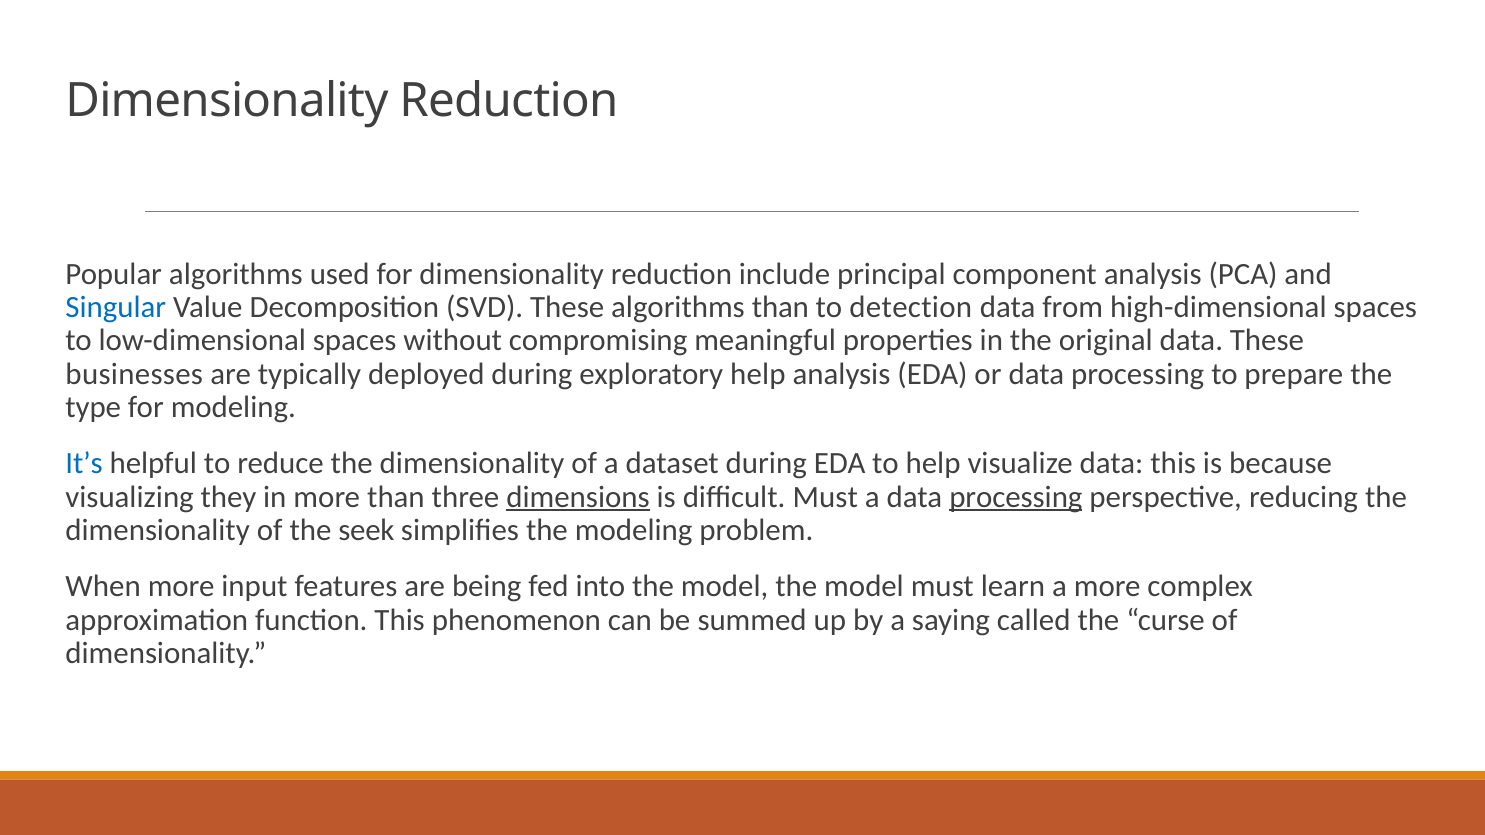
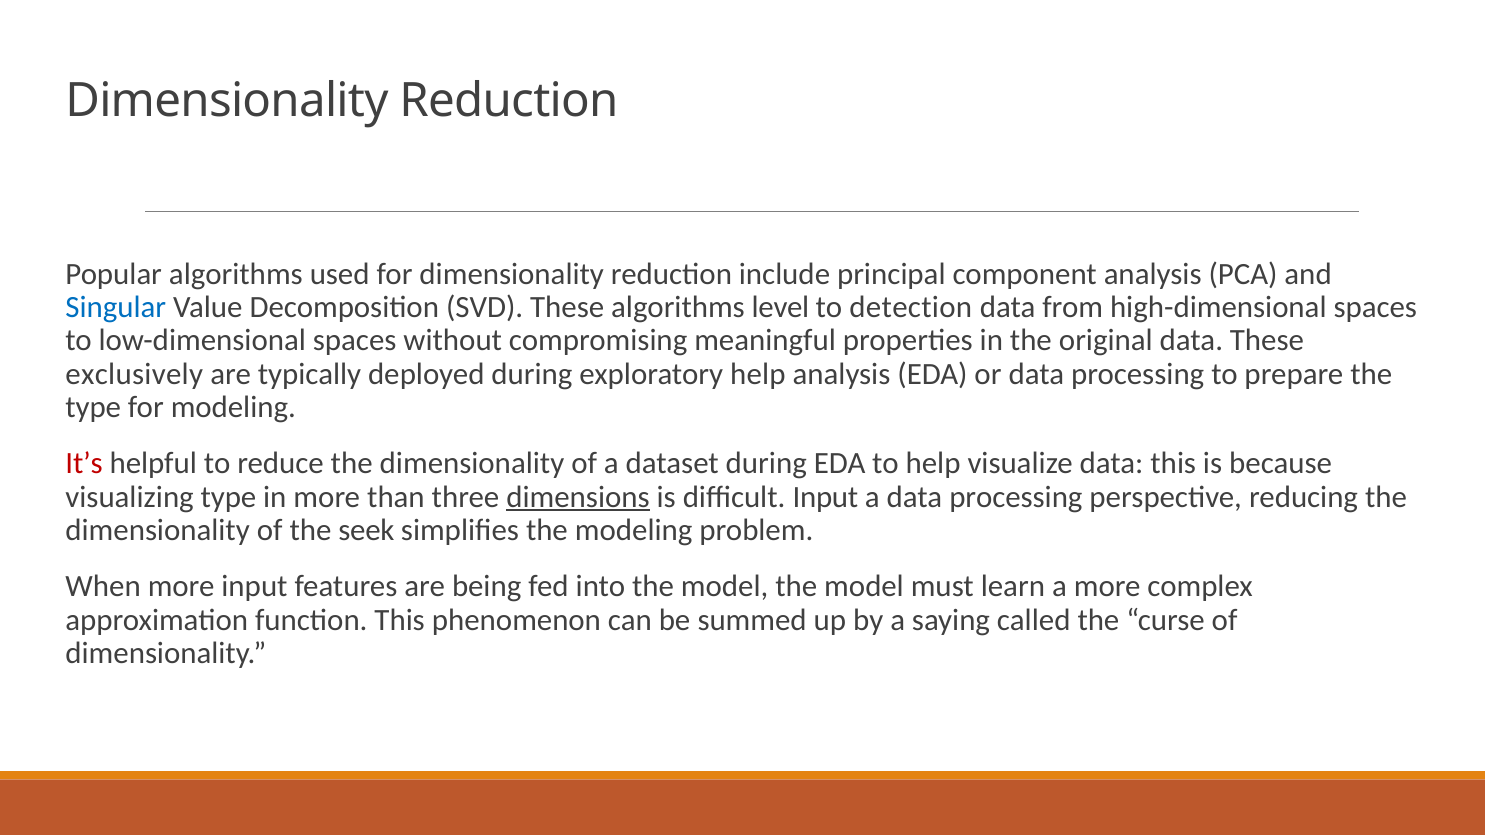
algorithms than: than -> level (780, 307)
businesses: businesses -> exclusively (134, 374)
It’s colour: blue -> red (84, 464)
visualizing they: they -> type (228, 497)
difficult Must: Must -> Input (825, 497)
processing underline: present -> none (1016, 497)
